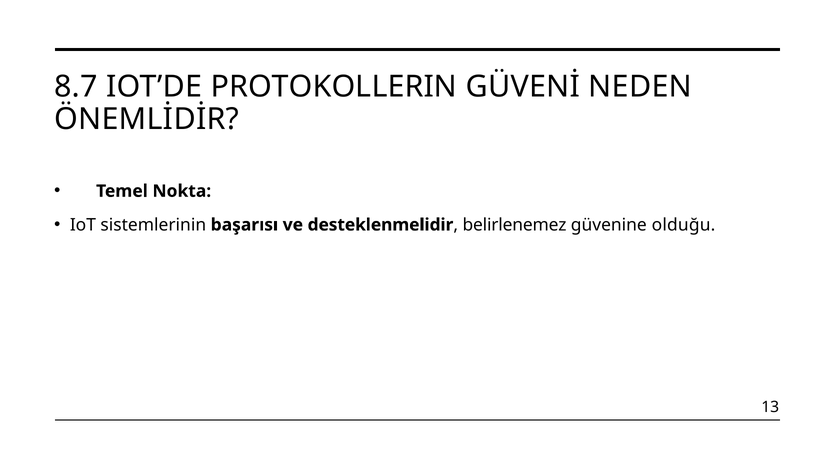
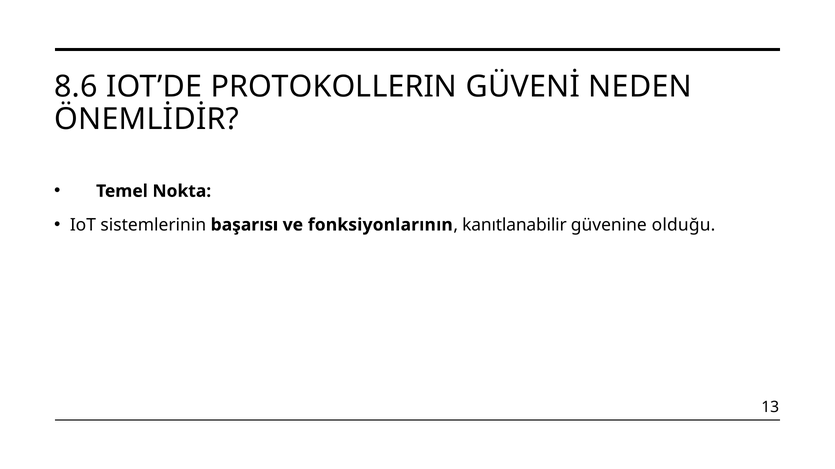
8.7: 8.7 -> 8.6 (76, 87)
desteklenmelidir: desteklenmelidir -> fonksiyonlarının (380, 225)
belirlenemez: belirlenemez -> kanıtlanabilir (514, 225)
